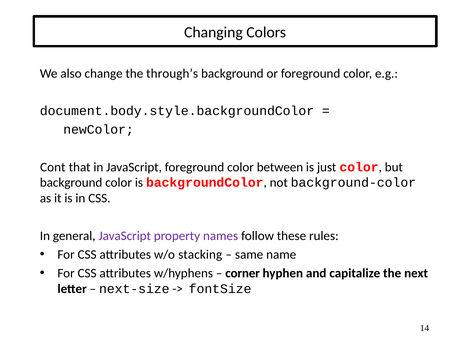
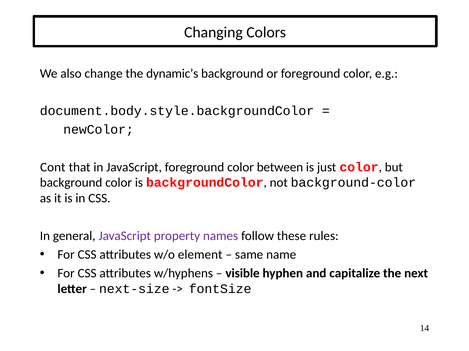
through’s: through’s -> dynamic’s (172, 74)
stacking: stacking -> element (200, 255)
corner: corner -> visible (243, 274)
